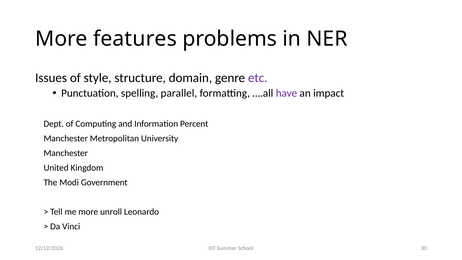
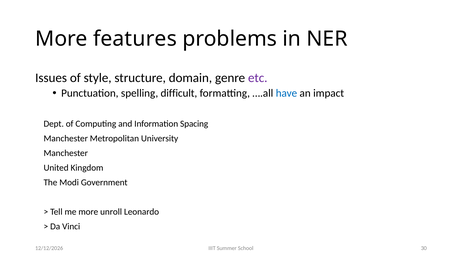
parallel: parallel -> difficult (179, 93)
have colour: purple -> blue (286, 93)
Percent: Percent -> Spacing (194, 124)
